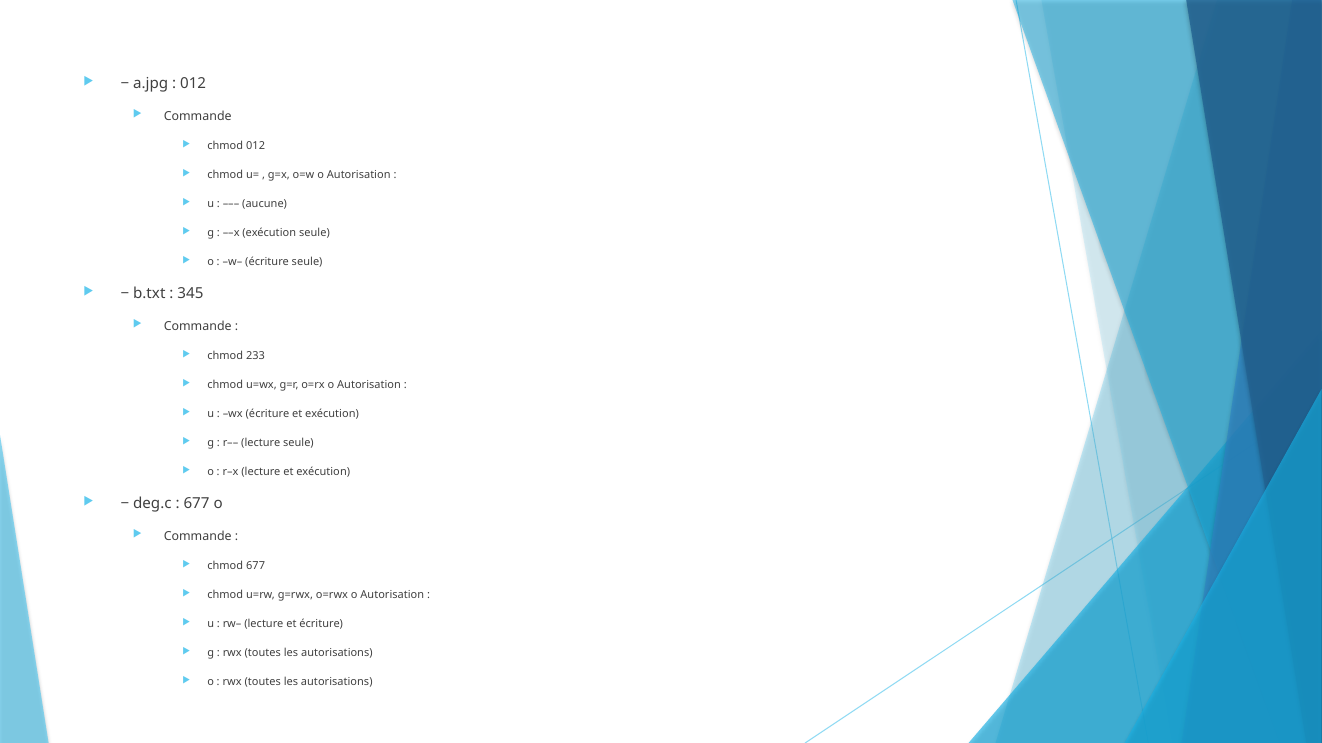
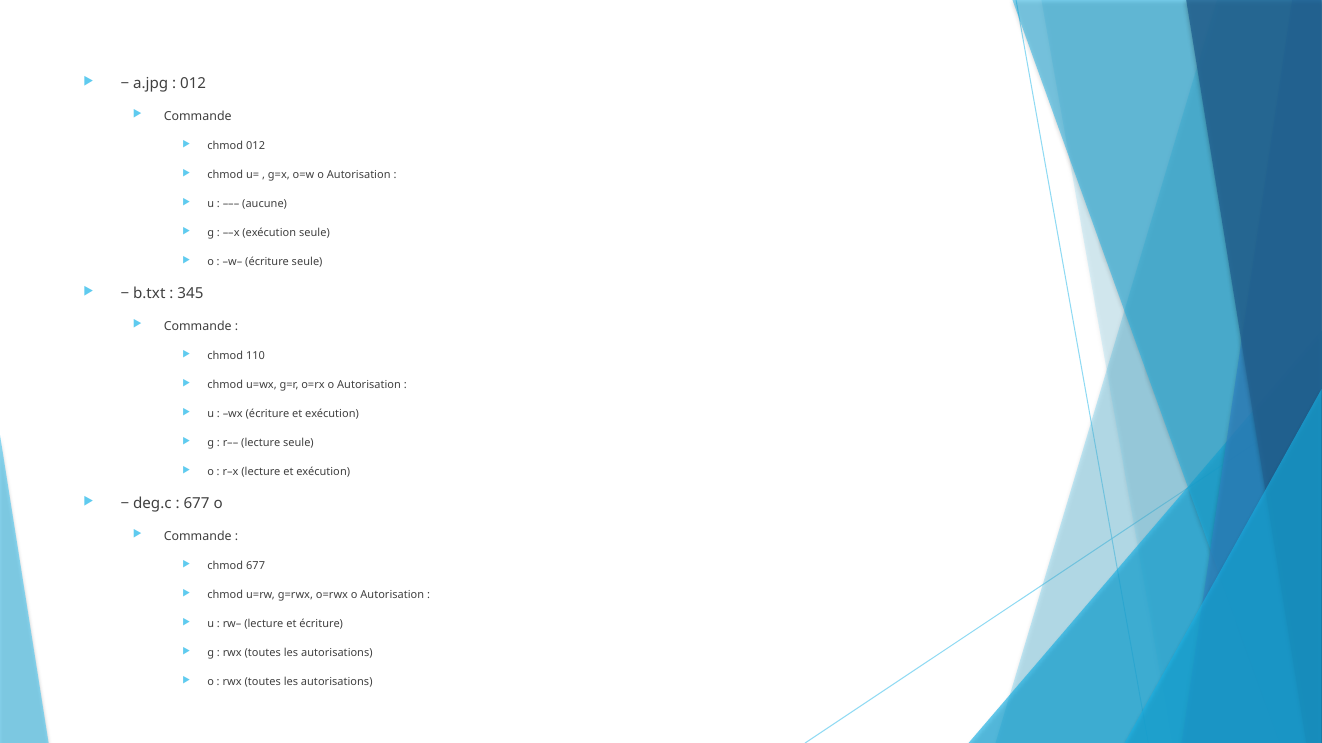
233: 233 -> 110 (256, 356)
